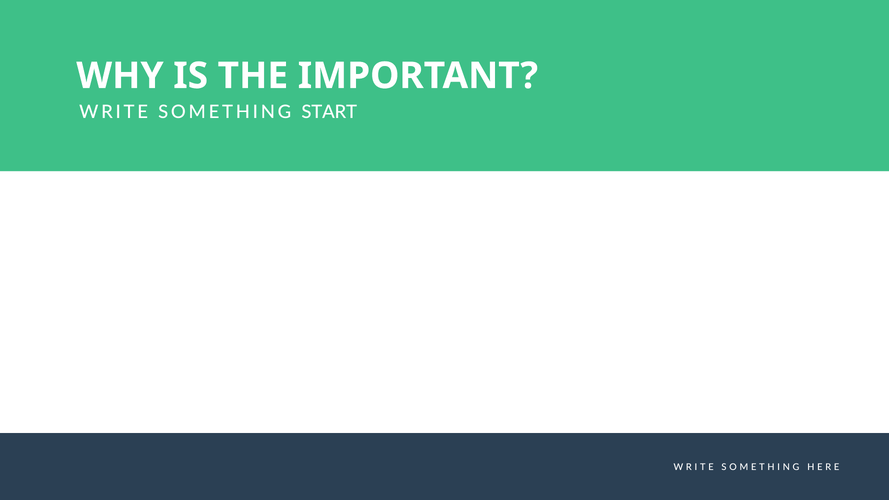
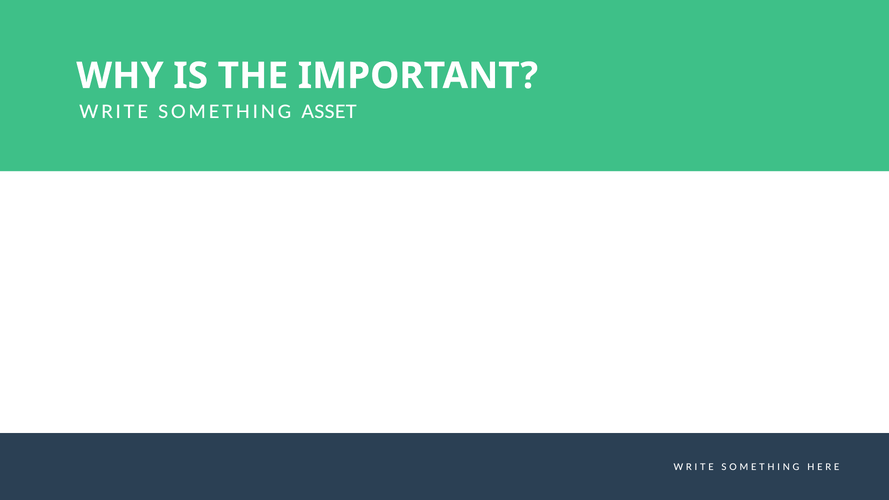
START: START -> ASSET (329, 112)
